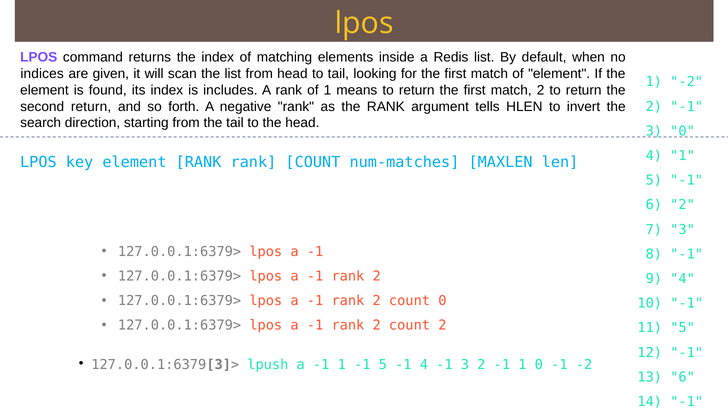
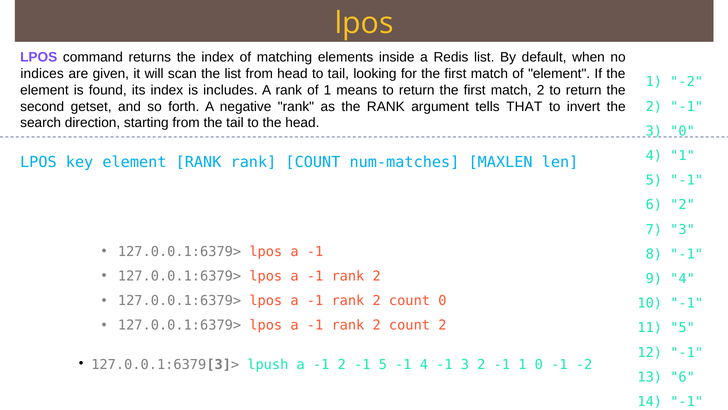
second return: return -> getset (91, 106)
HLEN: HLEN -> THAT (524, 106)
a -1 1: 1 -> 2 (342, 364)
